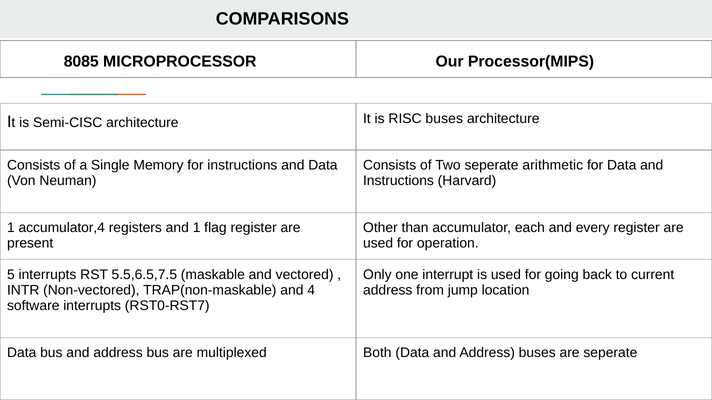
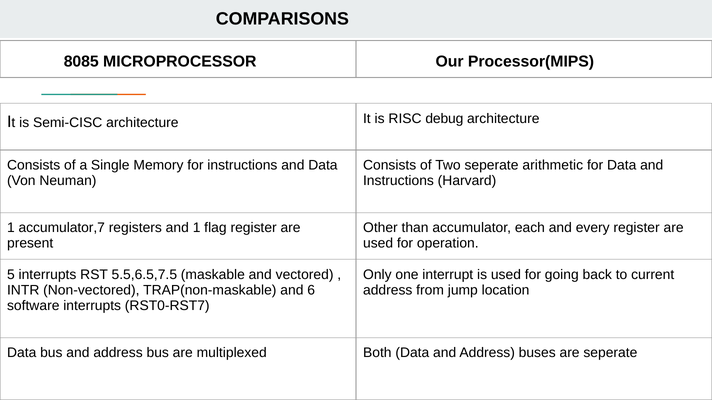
RISC buses: buses -> debug (444, 119)
accumulator,4: accumulator,4 -> accumulator,7 (62, 228)
4: 4 -> 6 (311, 290)
